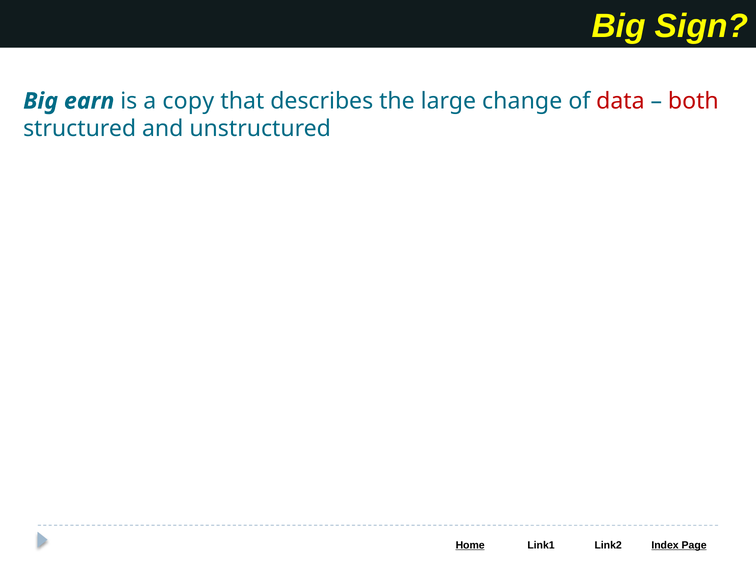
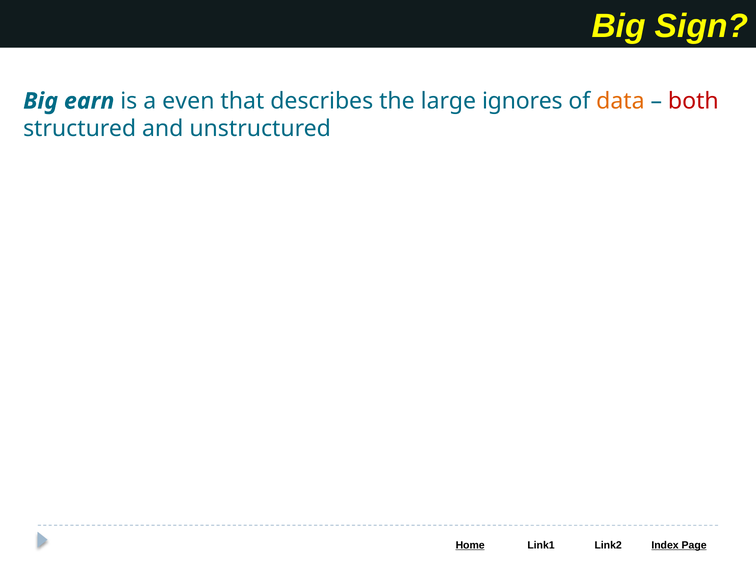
copy: copy -> even (188, 101)
change: change -> ignores (522, 101)
data colour: red -> orange (620, 101)
